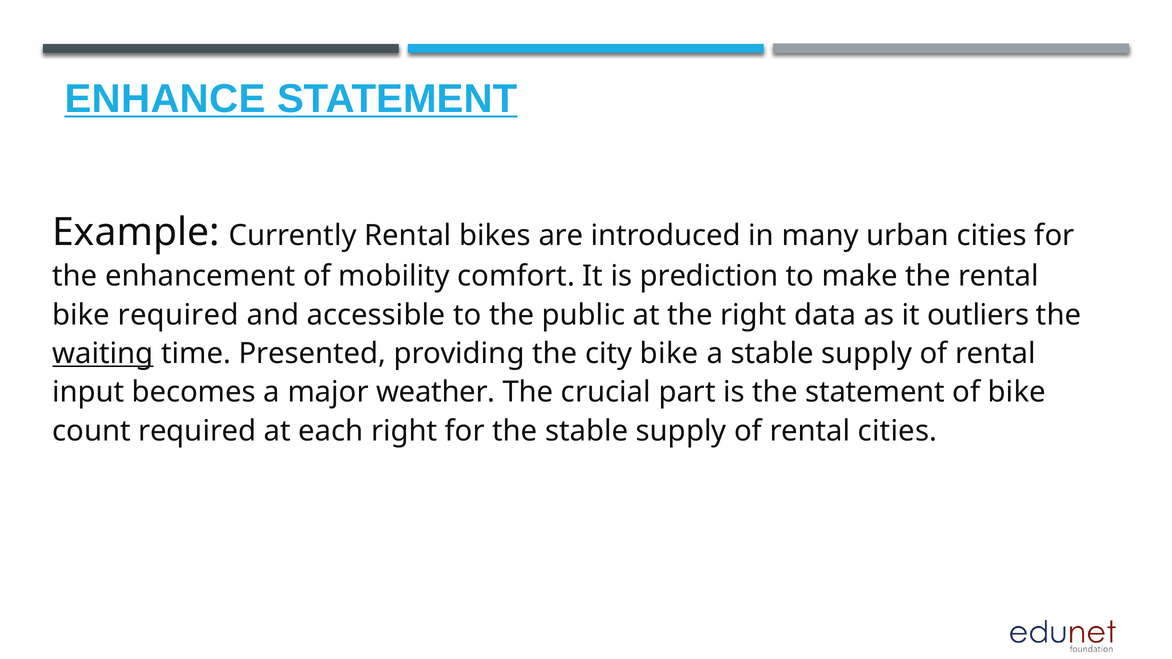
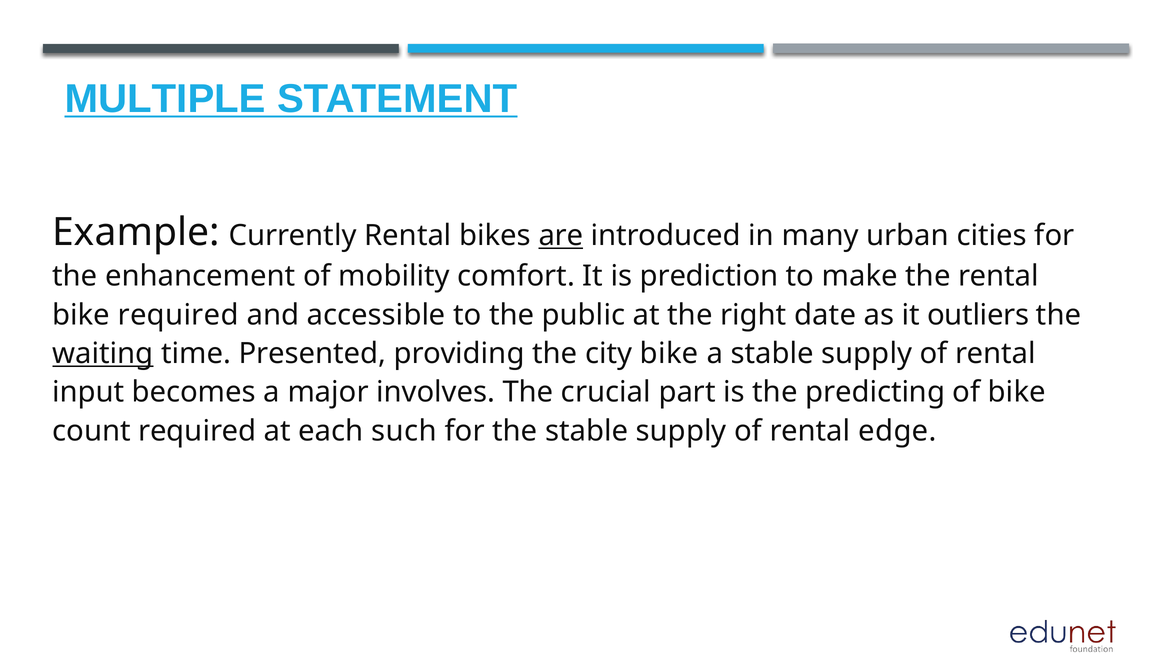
ENHANCE: ENHANCE -> MULTIPLE (165, 99)
are underline: none -> present (561, 236)
data: data -> date (825, 315)
weather: weather -> involves (436, 392)
the statement: statement -> predicting (875, 392)
each right: right -> such (404, 431)
rental cities: cities -> edge (897, 431)
